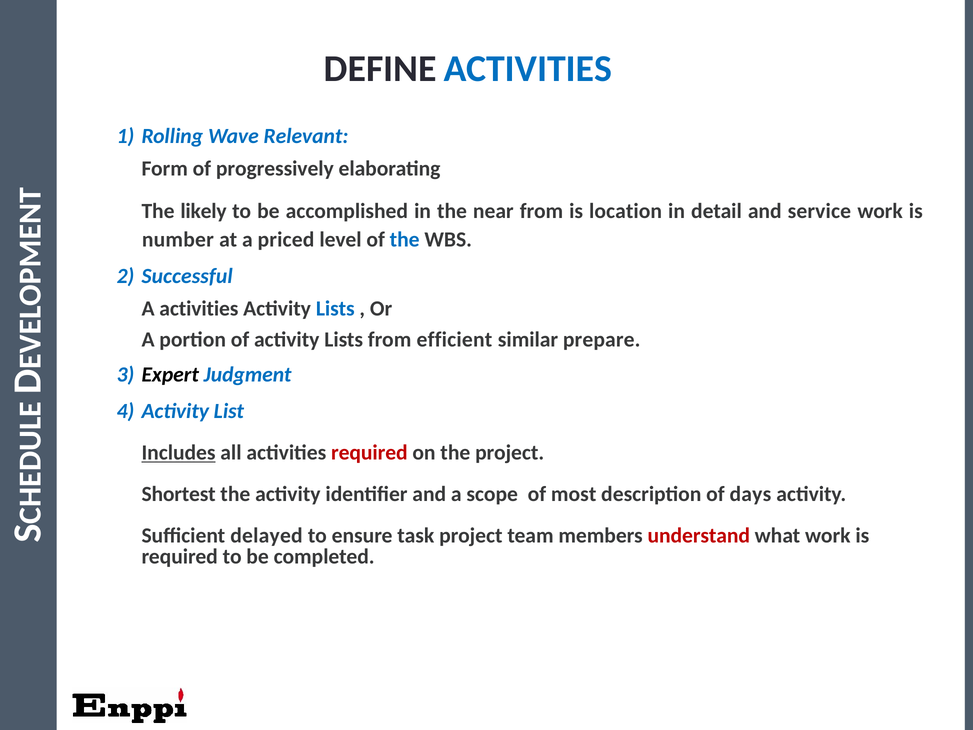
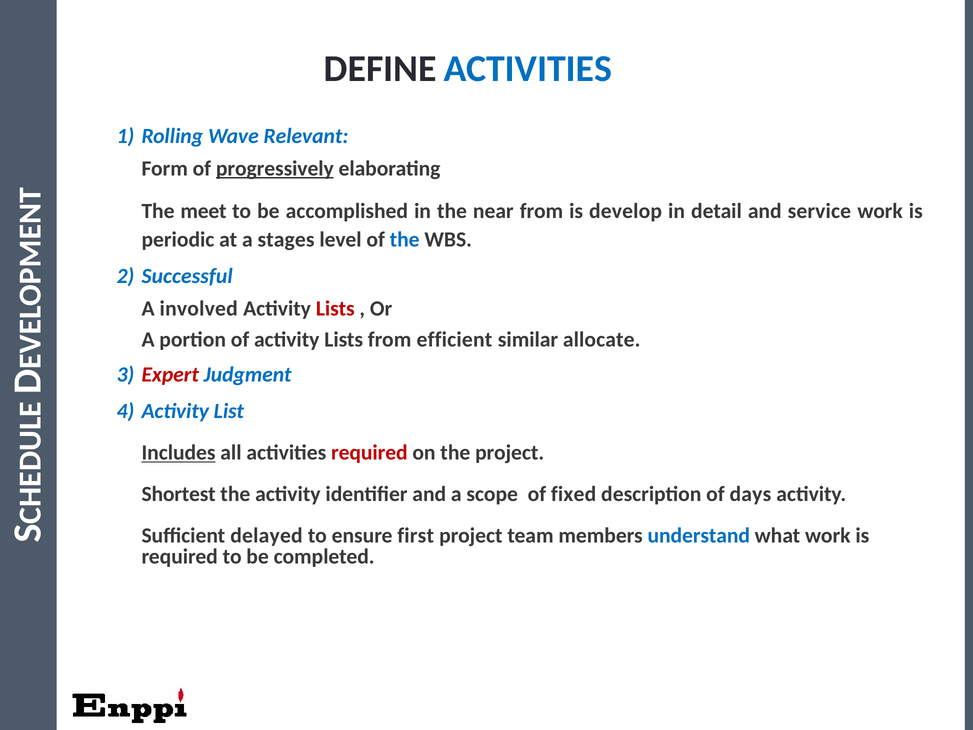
progressively underline: none -> present (275, 168)
likely: likely -> meet (204, 211)
location: location -> develop (626, 211)
number: number -> periodic (178, 240)
priced: priced -> stages (286, 240)
A activities: activities -> involved (199, 308)
Lists colour: blue -> red (335, 308)
prepare: prepare -> allocate (602, 339)
Expert colour: black -> red (170, 375)
most: most -> fixed (574, 494)
task: task -> first (416, 535)
understand colour: red -> blue (699, 535)
